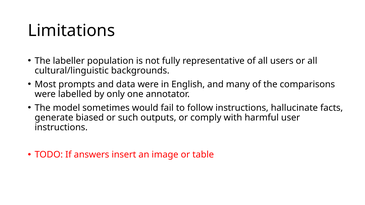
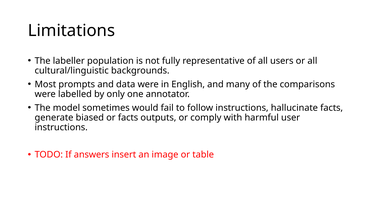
or such: such -> facts (128, 118)
